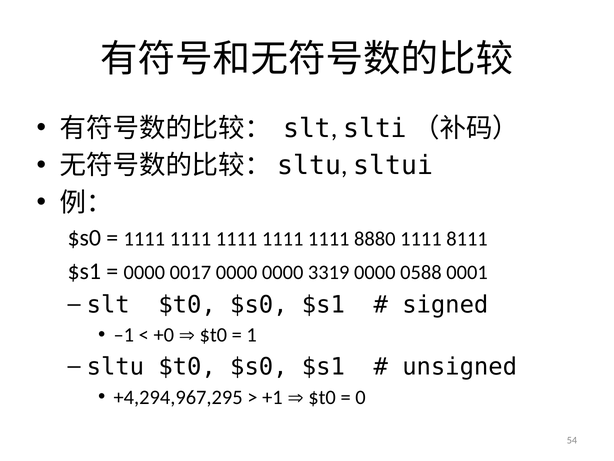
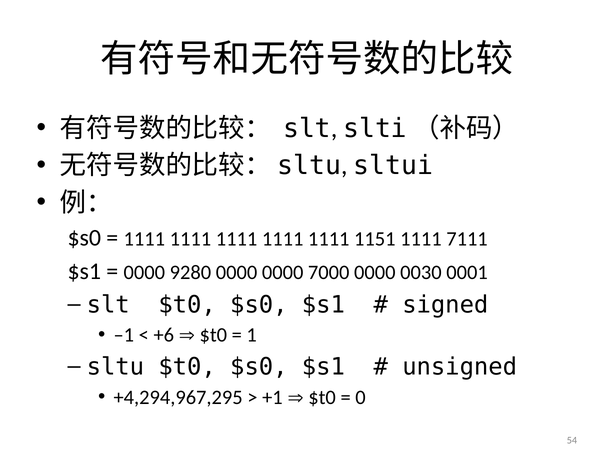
8880: 8880 -> 1151 (375, 239)
8111: 8111 -> 7111 (467, 239)
0017: 0017 -> 9280 (190, 272)
3319: 3319 -> 7000 (329, 272)
0588: 0588 -> 0030 (421, 272)
+0: +0 -> +6 (164, 335)
